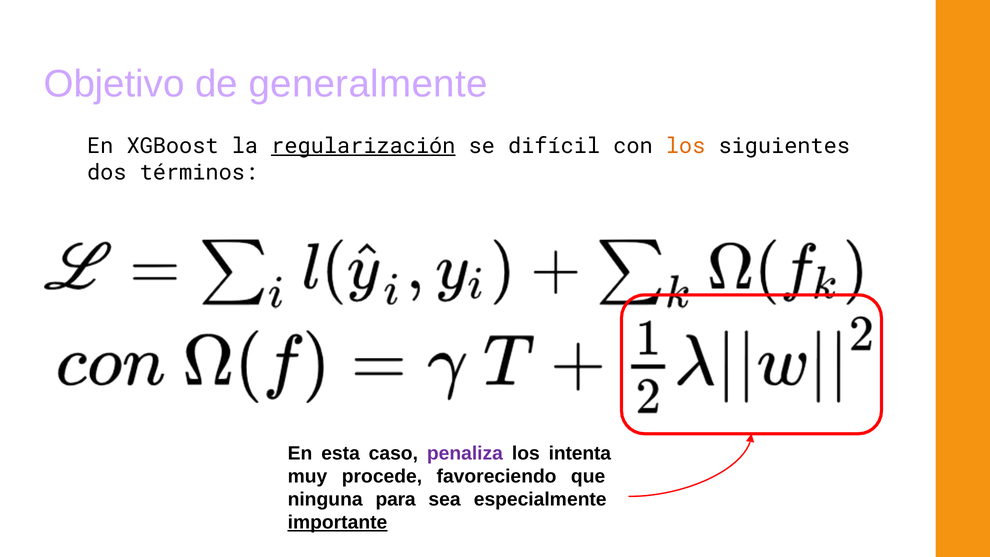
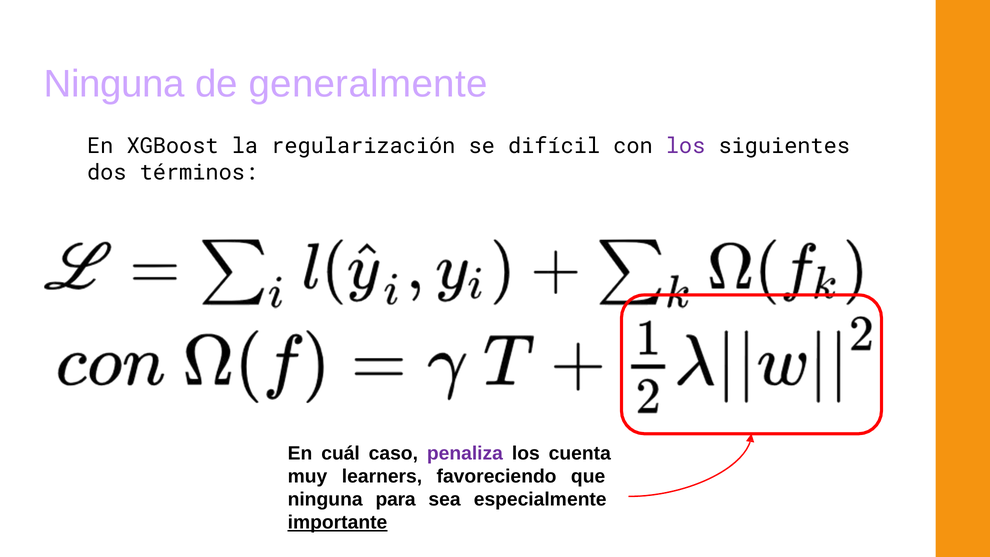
Objetivo: Objetivo -> Ninguna (114, 84)
regularización underline: present -> none (363, 146)
los colour: orange -> purple (686, 146)
esta: esta -> cuál (341, 453)
intenta: intenta -> cuenta (580, 453)
procede: procede -> learners (382, 476)
